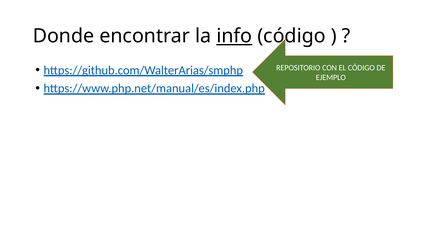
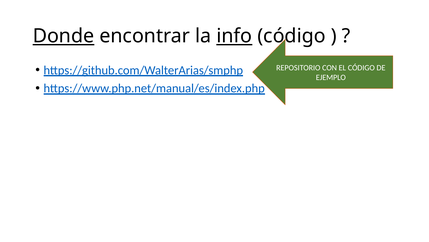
Donde underline: none -> present (63, 36)
